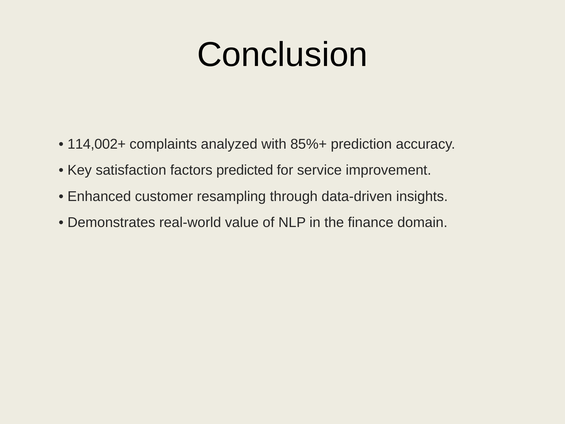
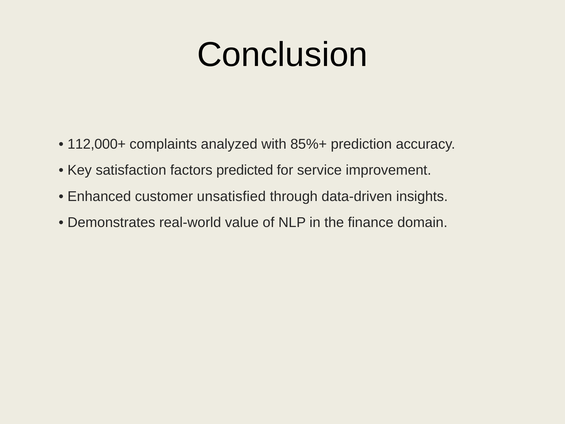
114,002+: 114,002+ -> 112,000+ (97, 144)
resampling: resampling -> unsatisfied (231, 196)
